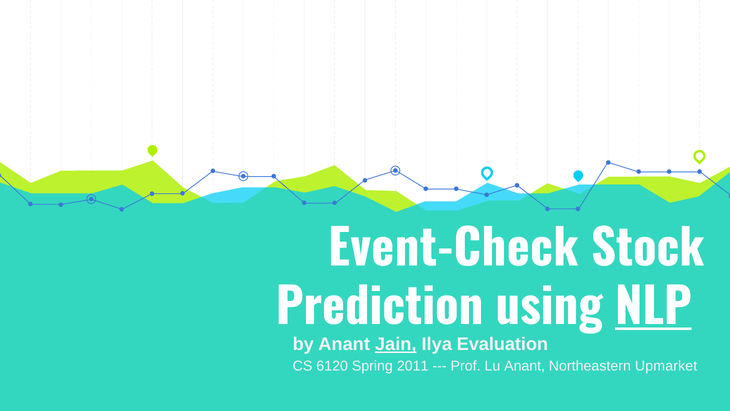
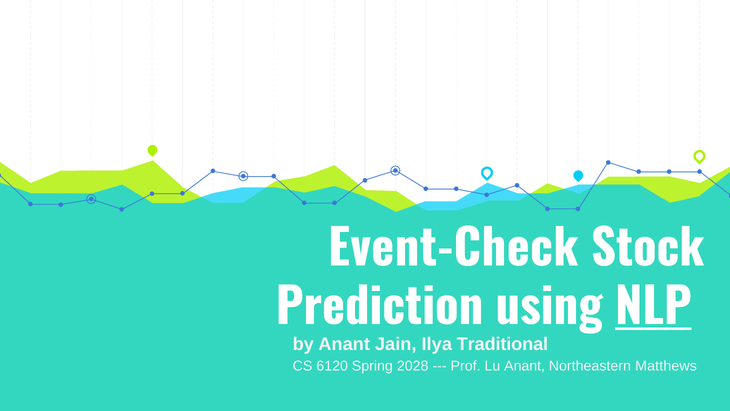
Jain underline: present -> none (396, 344)
Evaluation: Evaluation -> Traditional (502, 344)
2011: 2011 -> 2028 (413, 366)
Upmarket: Upmarket -> Matthews (666, 366)
